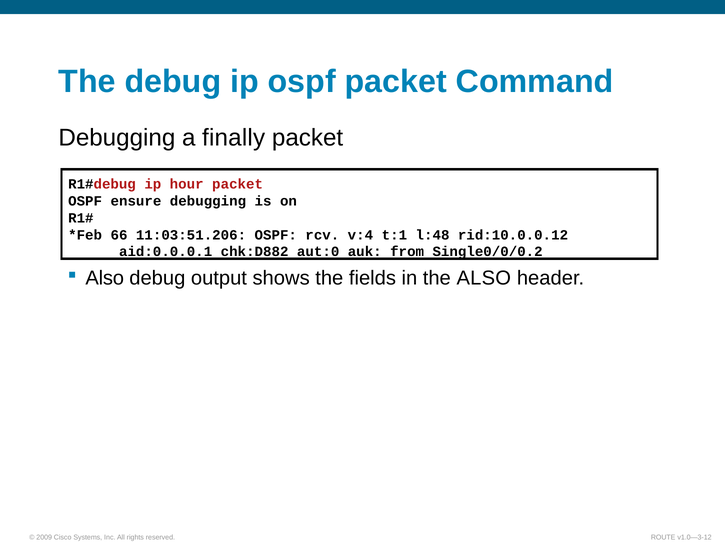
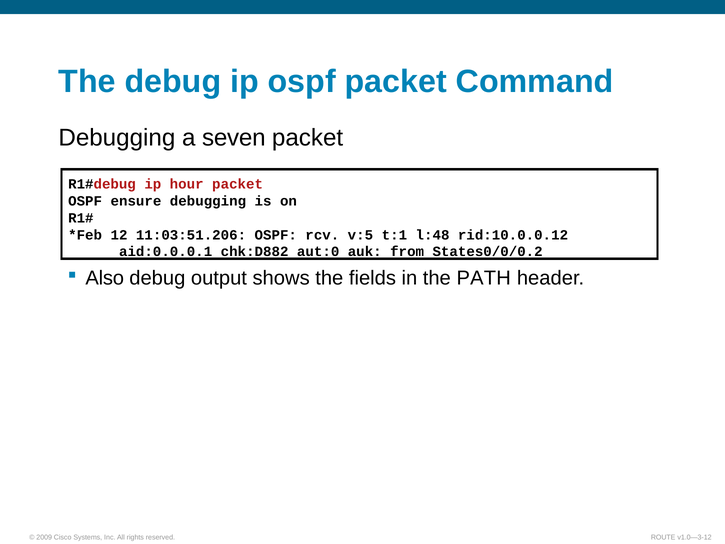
finally: finally -> seven (234, 138)
66: 66 -> 12 (119, 235)
v:4: v:4 -> v:5 (360, 235)
Single0/0/0.2: Single0/0/0.2 -> States0/0/0.2 (488, 252)
the ALSO: ALSO -> PATH (484, 278)
